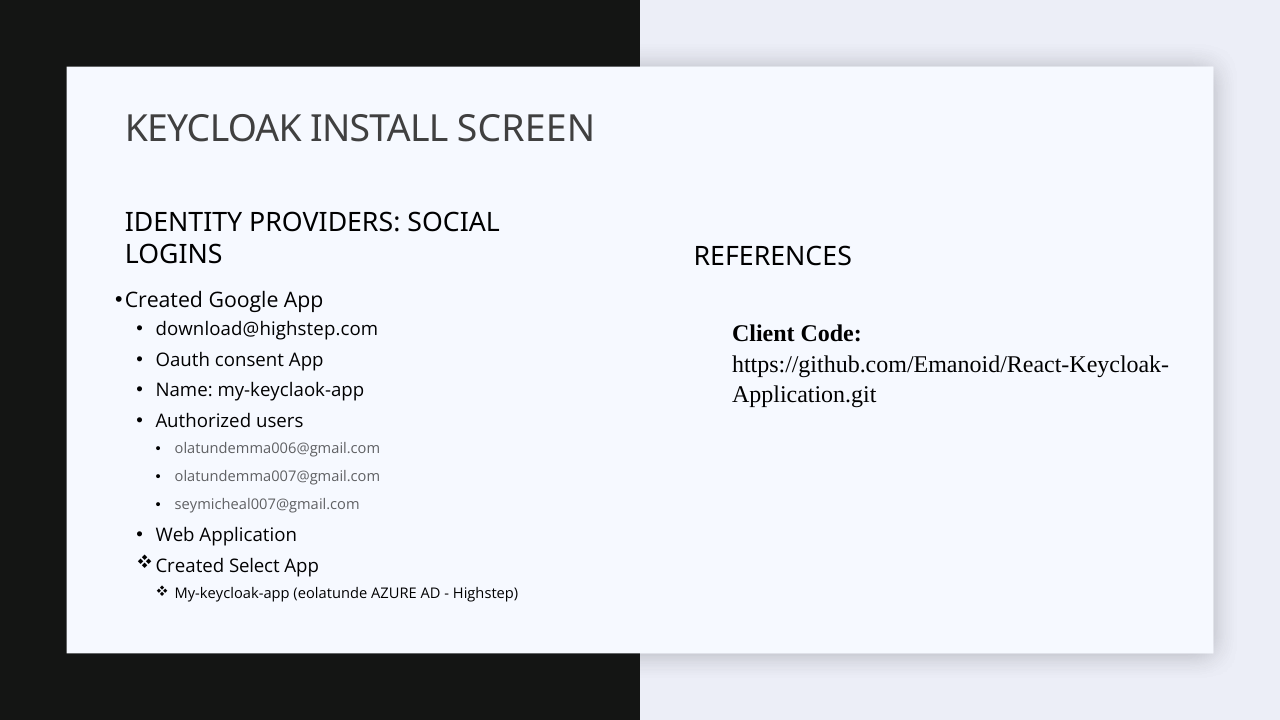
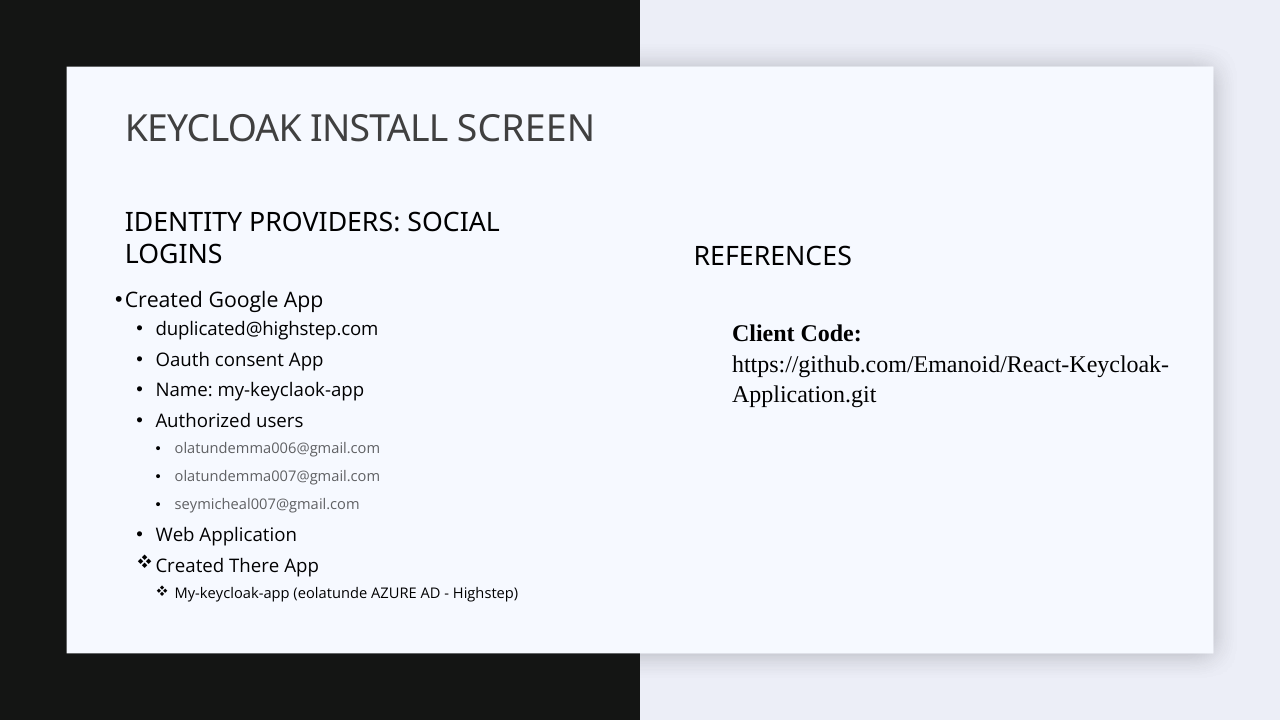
download@highstep.com: download@highstep.com -> duplicated@highstep.com (267, 330)
Select: Select -> There (254, 566)
